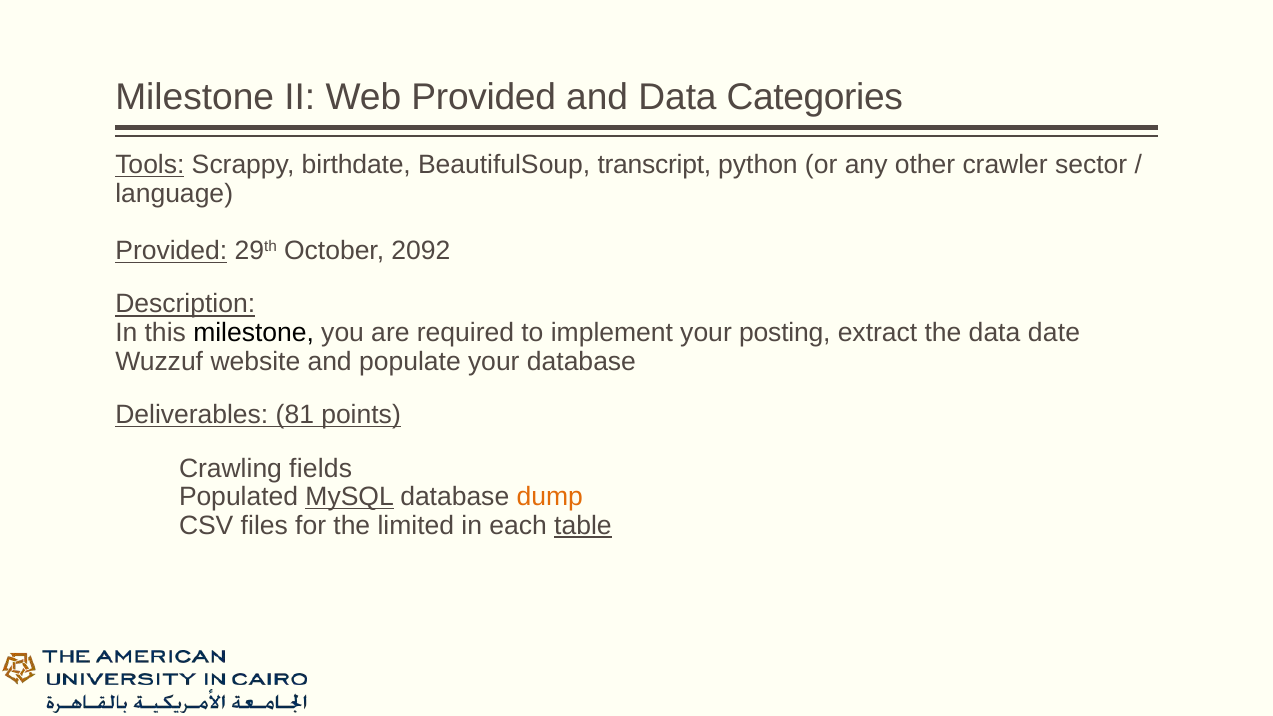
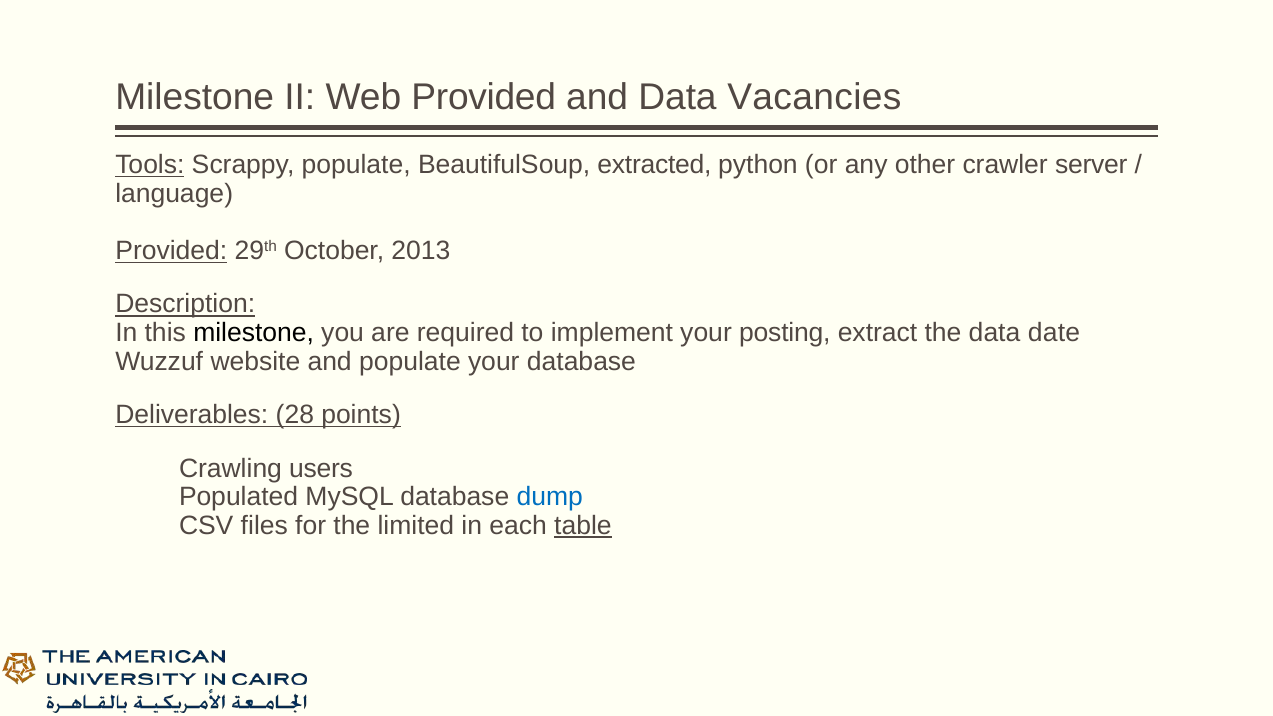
Categories: Categories -> Vacancies (814, 97)
Scrappy birthdate: birthdate -> populate (356, 165)
transcript: transcript -> extracted (654, 165)
sector: sector -> server (1091, 165)
2092: 2092 -> 2013 (421, 251)
81: 81 -> 28 (295, 415)
fields: fields -> users (321, 468)
MySQL underline: present -> none (350, 497)
dump colour: orange -> blue (550, 497)
